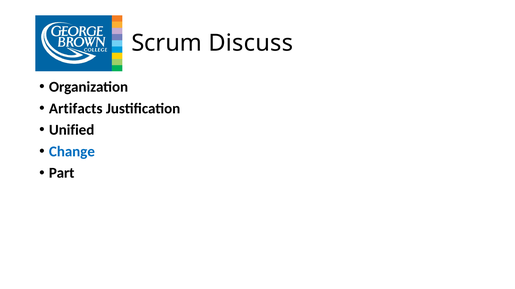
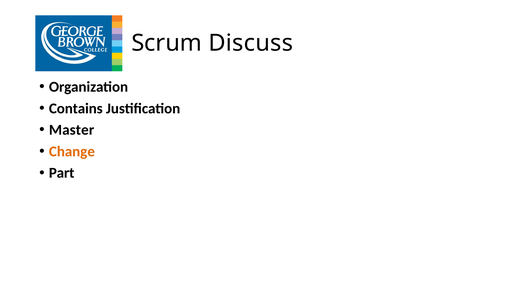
Artifacts: Artifacts -> Contains (76, 109)
Unified: Unified -> Master (72, 130)
Change colour: blue -> orange (72, 152)
